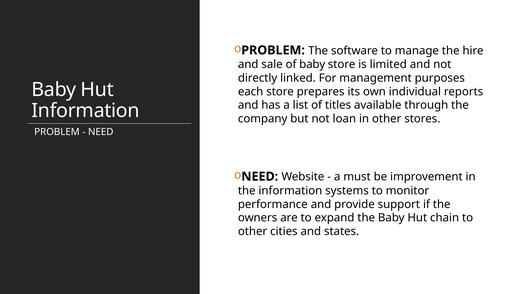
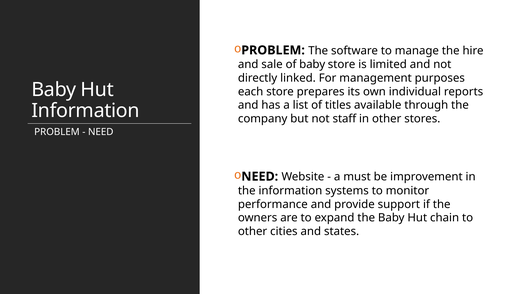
loan: loan -> staff (344, 119)
